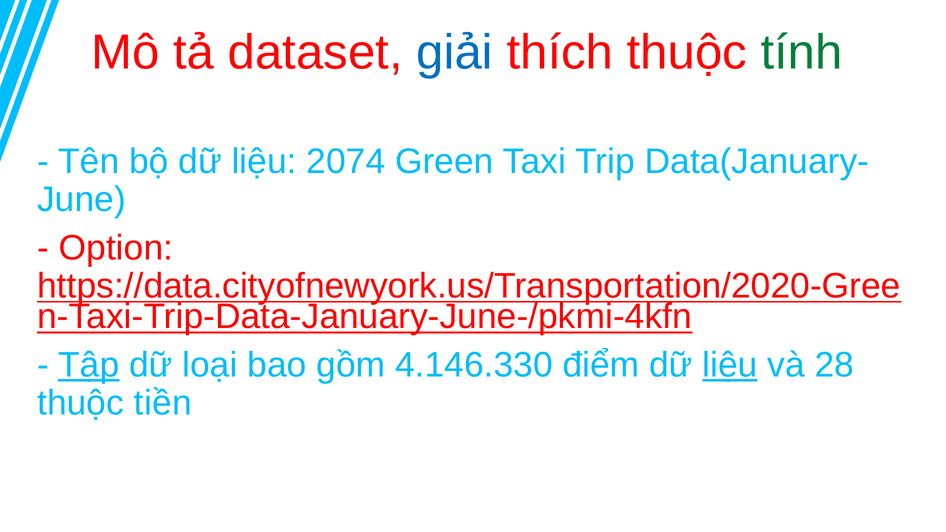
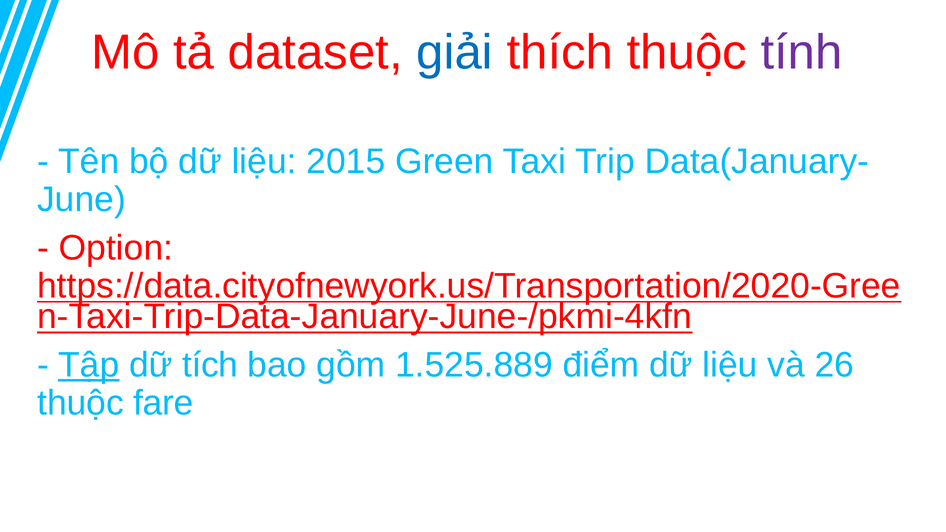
tính colour: green -> purple (802, 52)
2074: 2074 -> 2015 (346, 161)
loại: loại -> tích (210, 365)
4.146.330: 4.146.330 -> 1.525.889 (474, 365)
liệu underline: present -> none (730, 365)
28: 28 -> 26 (834, 365)
tiền: tiền -> fare (163, 403)
